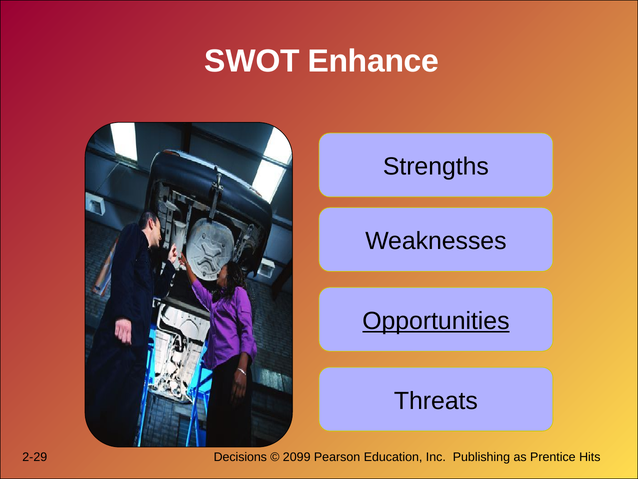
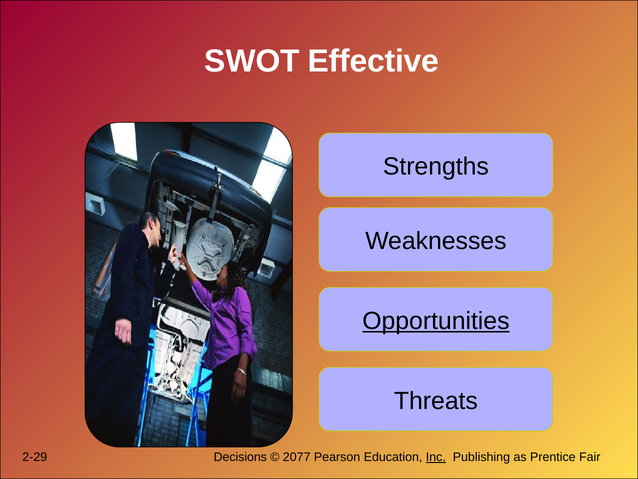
Enhance: Enhance -> Effective (373, 61)
2099: 2099 -> 2077 (297, 457)
Inc underline: none -> present (436, 457)
Hits: Hits -> Fair (590, 457)
